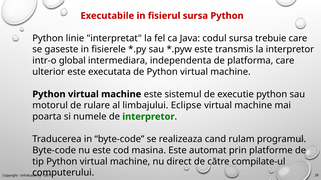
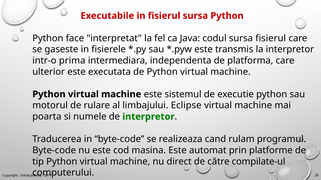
linie: linie -> face (75, 38)
sursa trebuie: trebuie -> fisierul (271, 38)
global: global -> prima (72, 61)
